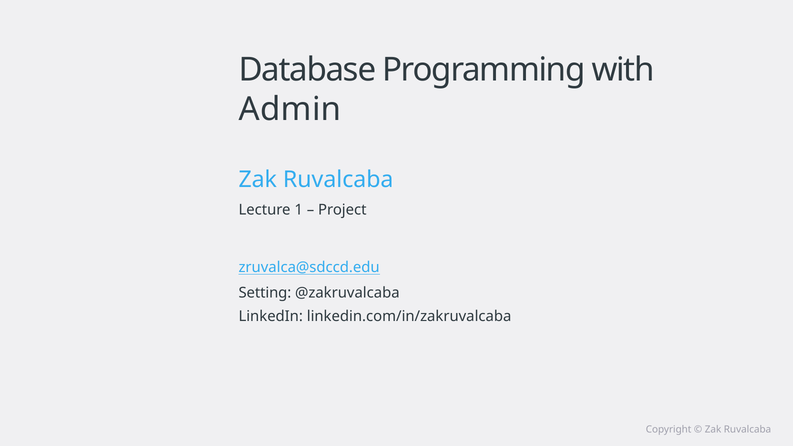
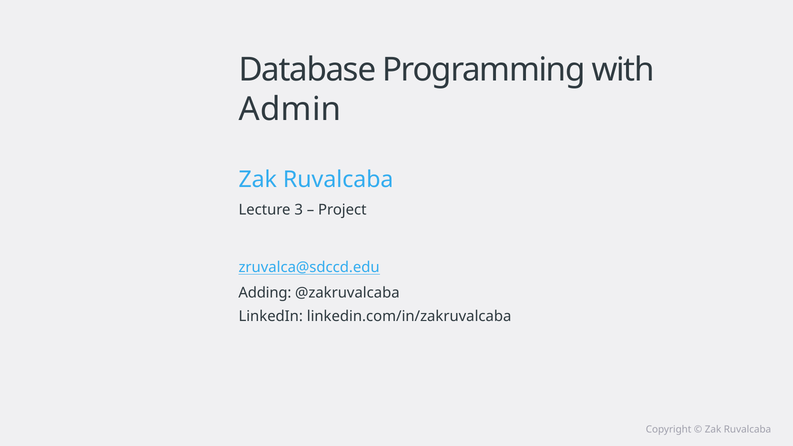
1: 1 -> 3 (299, 210)
Setting: Setting -> Adding (265, 293)
